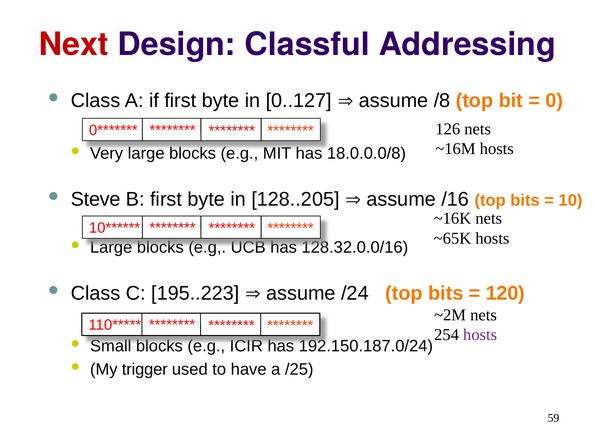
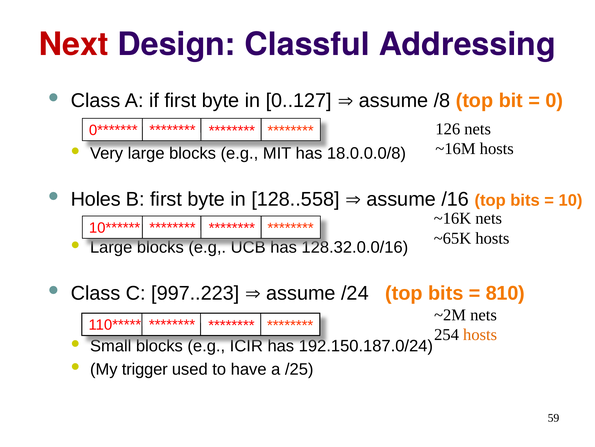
Steve: Steve -> Holes (96, 199)
128..205: 128..205 -> 128..558 (295, 199)
195..223: 195..223 -> 997..223 (195, 293)
120: 120 -> 810 (505, 293)
hosts colour: purple -> orange (480, 334)
